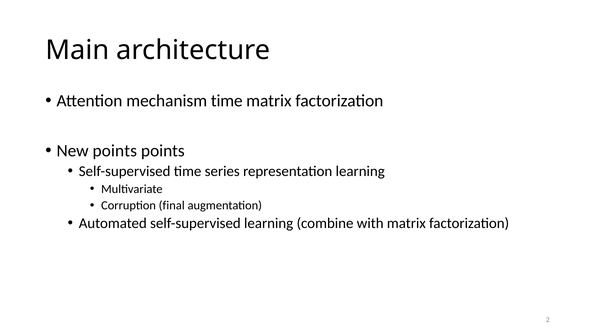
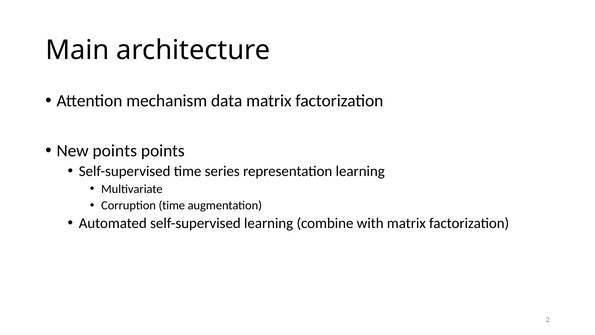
mechanism time: time -> data (227, 101)
Corruption final: final -> time (172, 205)
